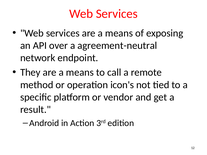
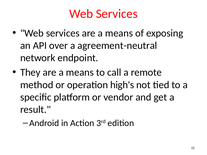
icon's: icon's -> high's (122, 85)
